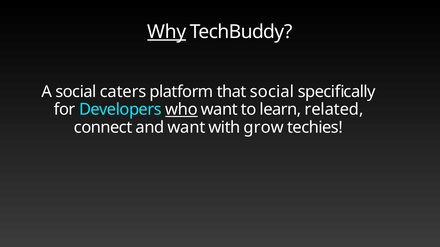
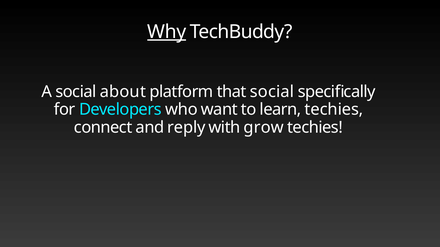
caters: caters -> about (123, 92)
who underline: present -> none (182, 110)
learn related: related -> techies (334, 110)
and want: want -> reply (186, 128)
